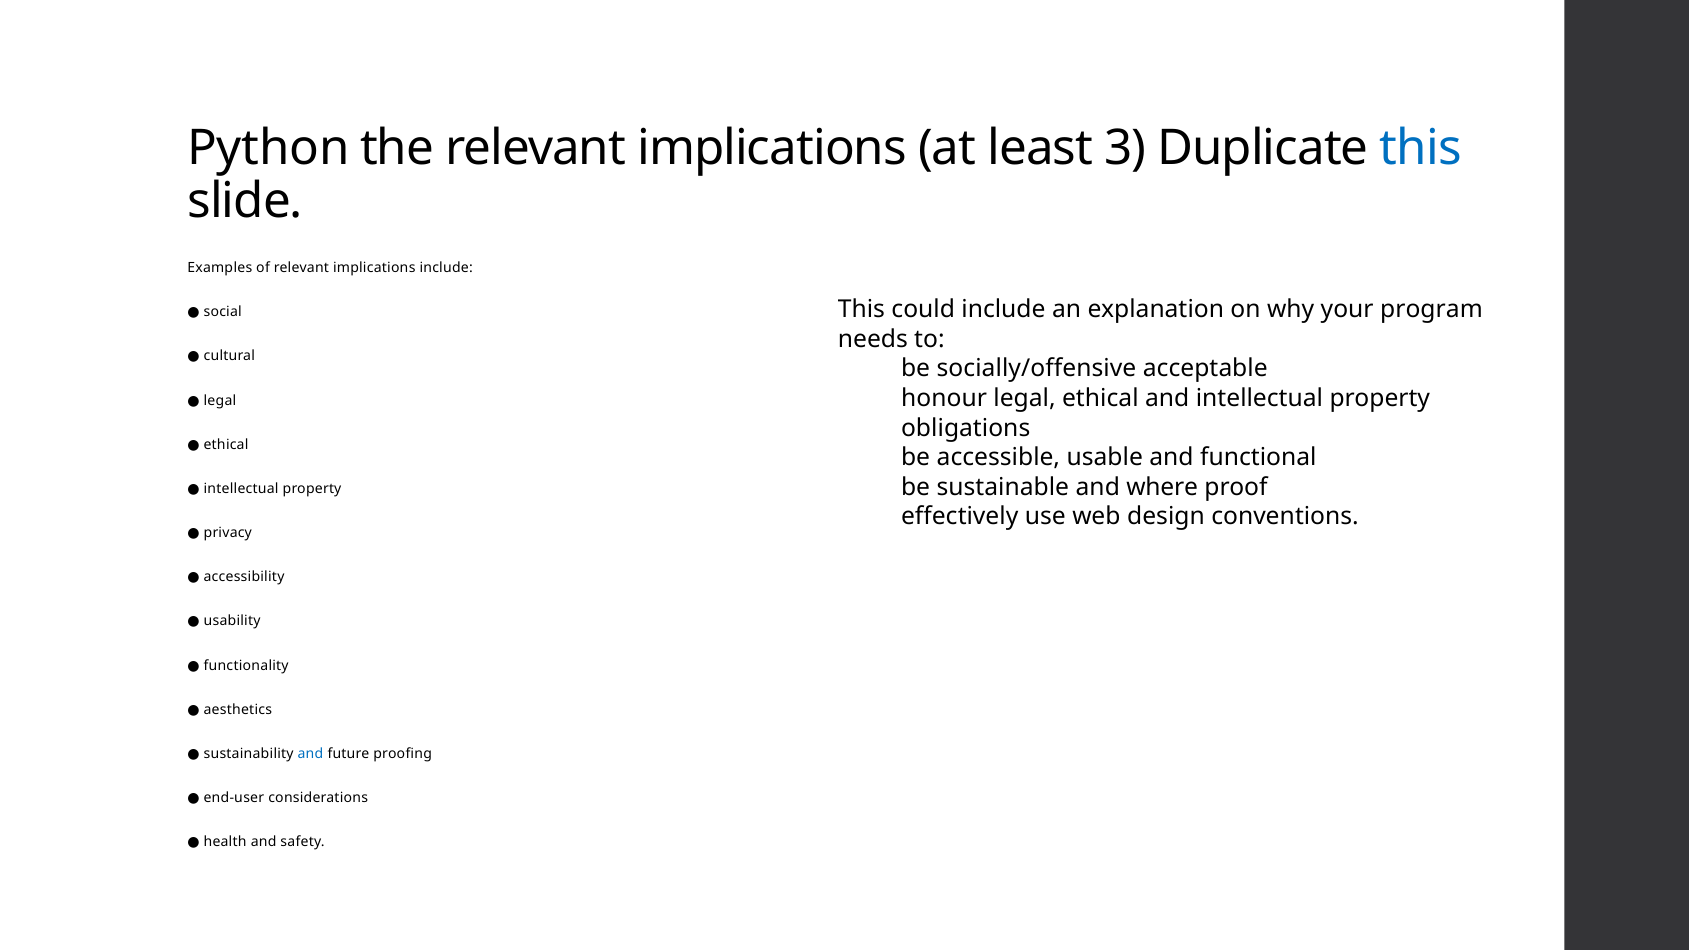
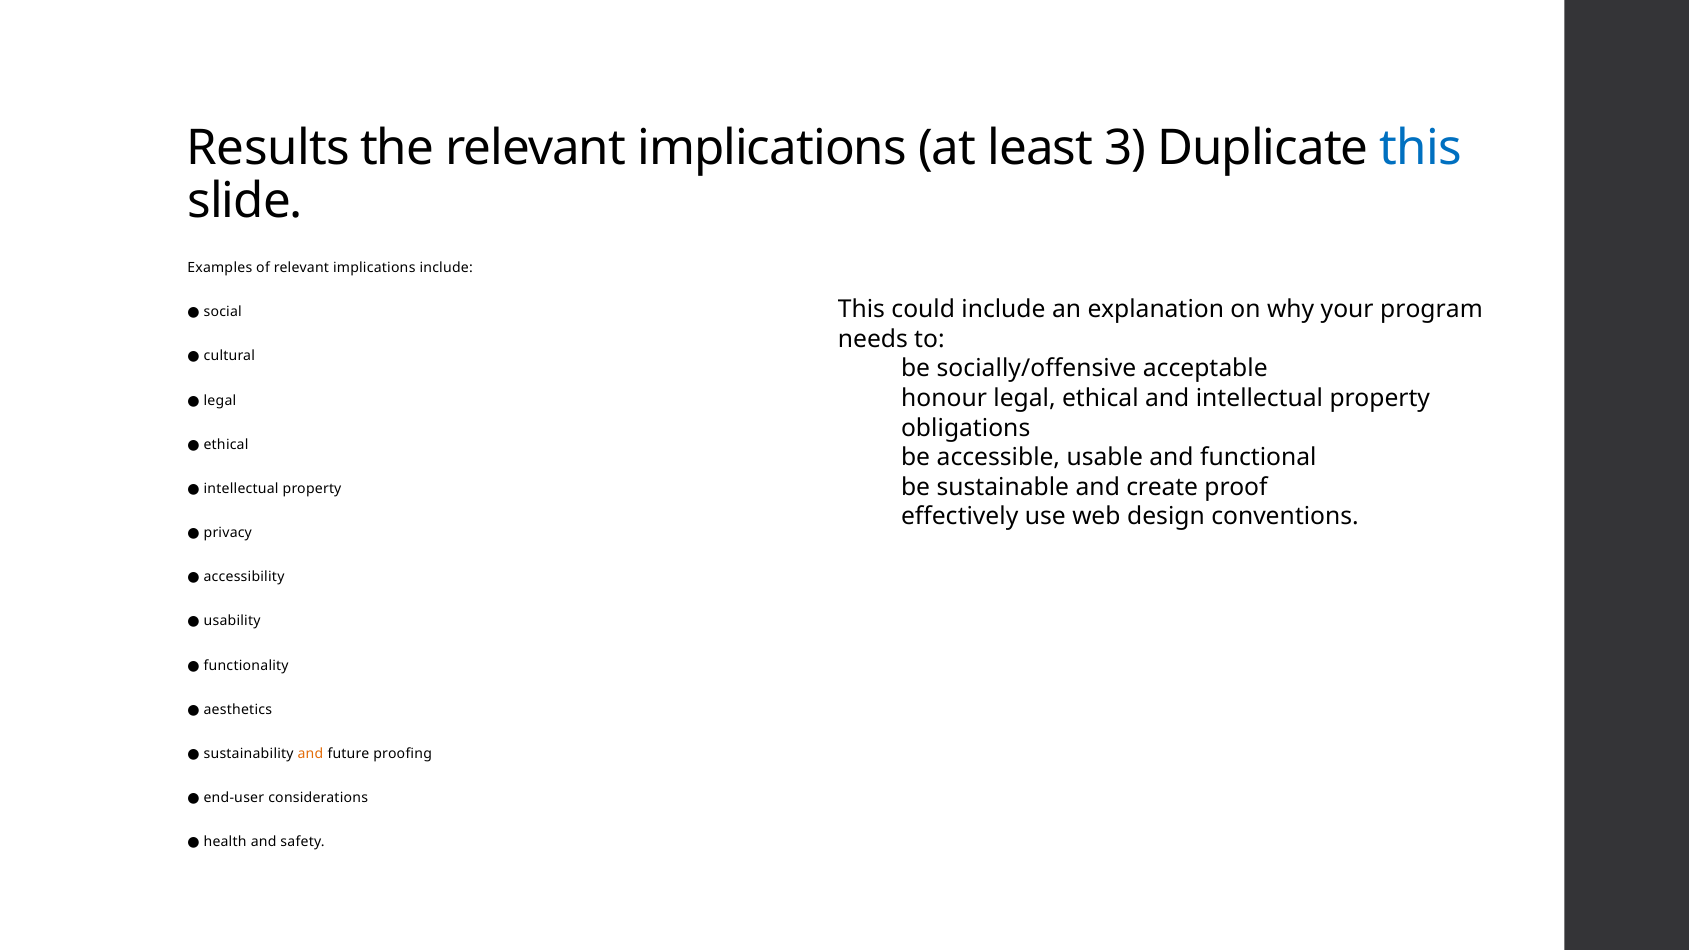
Python: Python -> Results (269, 148)
where: where -> create (1162, 487)
and colour: blue -> orange (310, 754)
